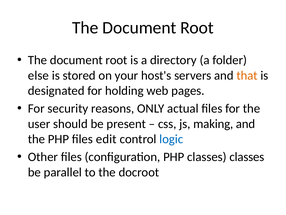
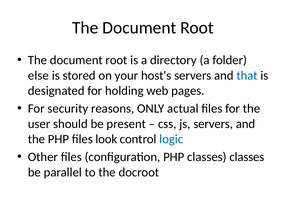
that colour: orange -> blue (247, 75)
js making: making -> servers (213, 124)
edit: edit -> look (106, 139)
